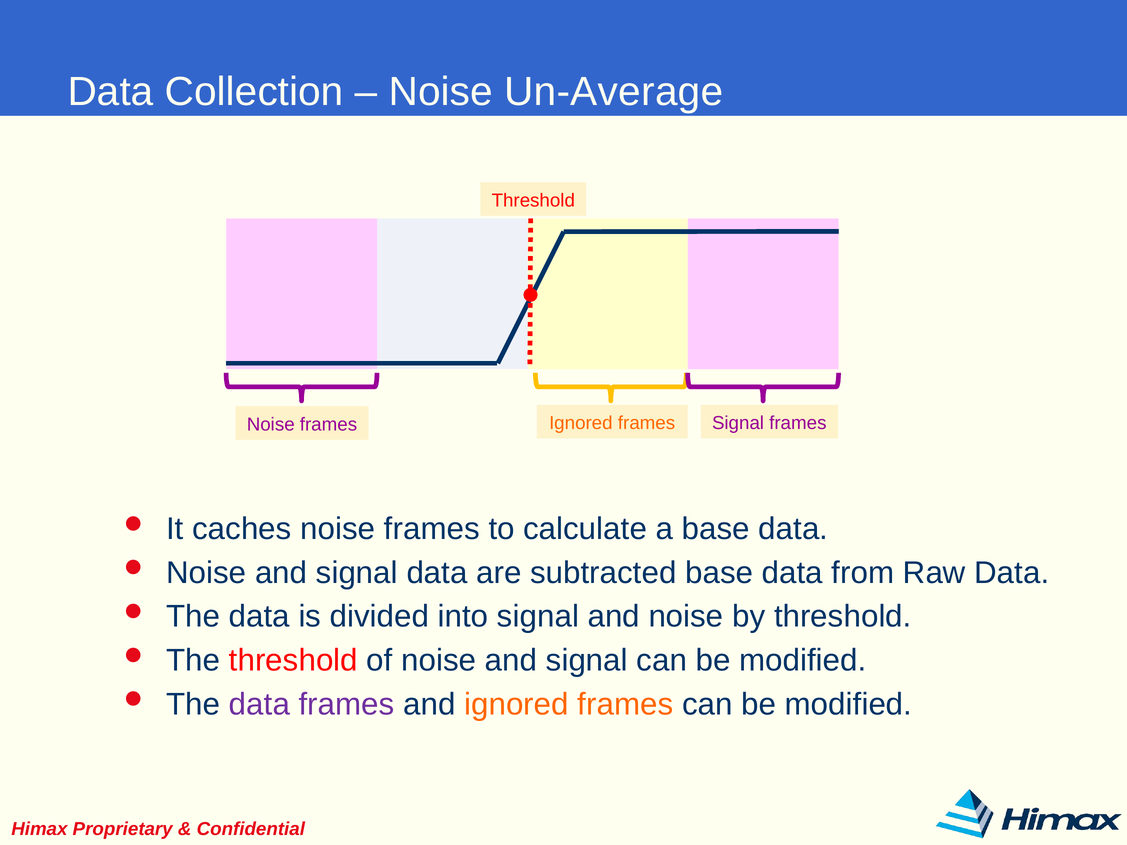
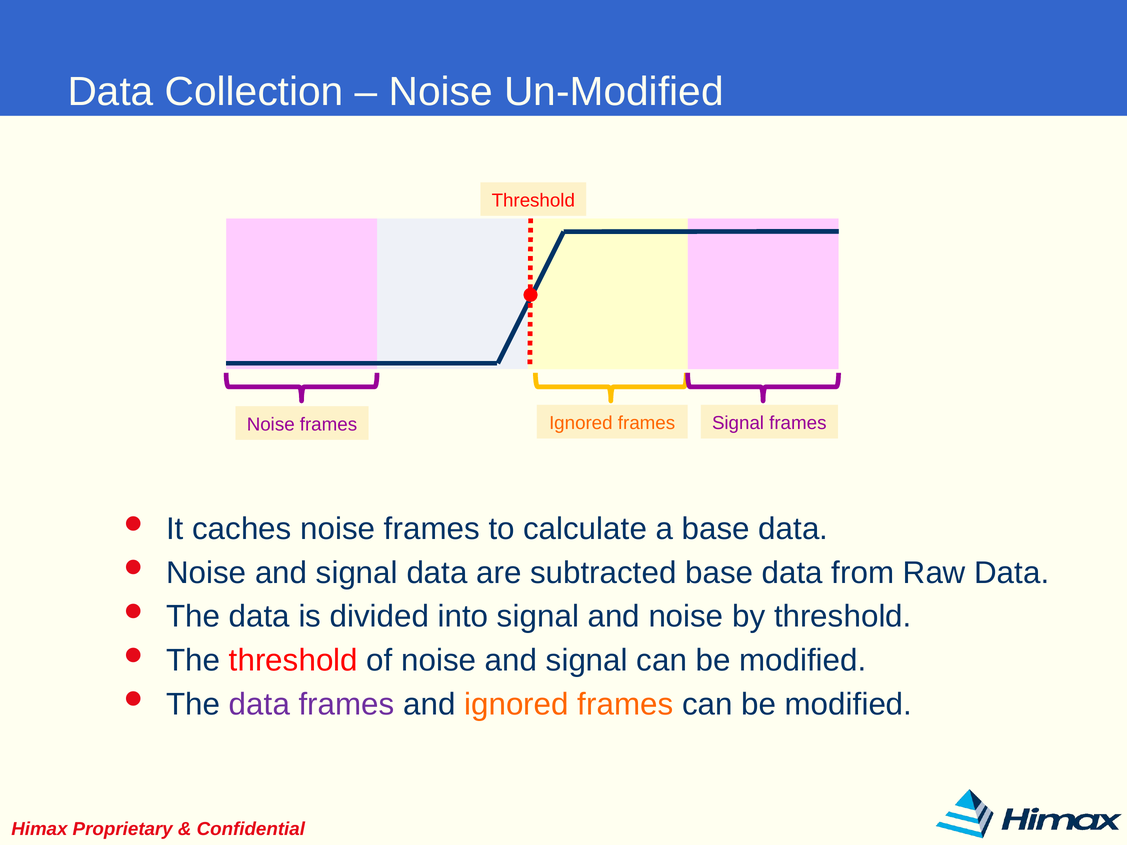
Un-Average: Un-Average -> Un-Modified (614, 92)
